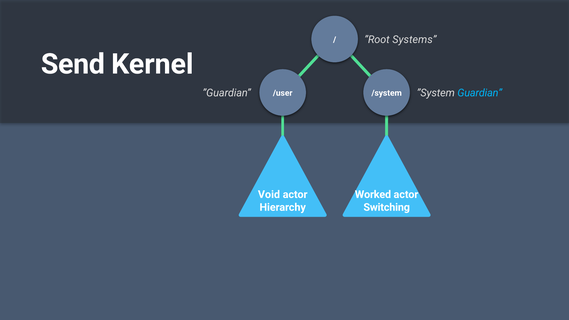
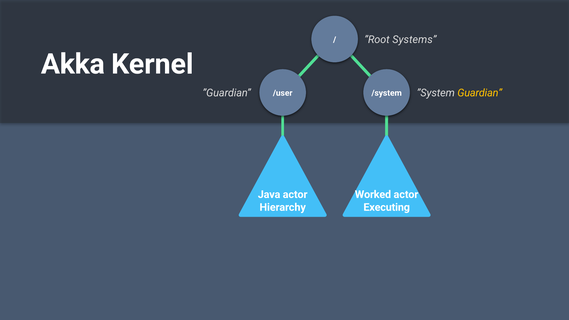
Send: Send -> Akka (73, 64)
Guardian colour: light blue -> yellow (480, 93)
Void: Void -> Java (269, 195)
Switching: Switching -> Executing (387, 207)
